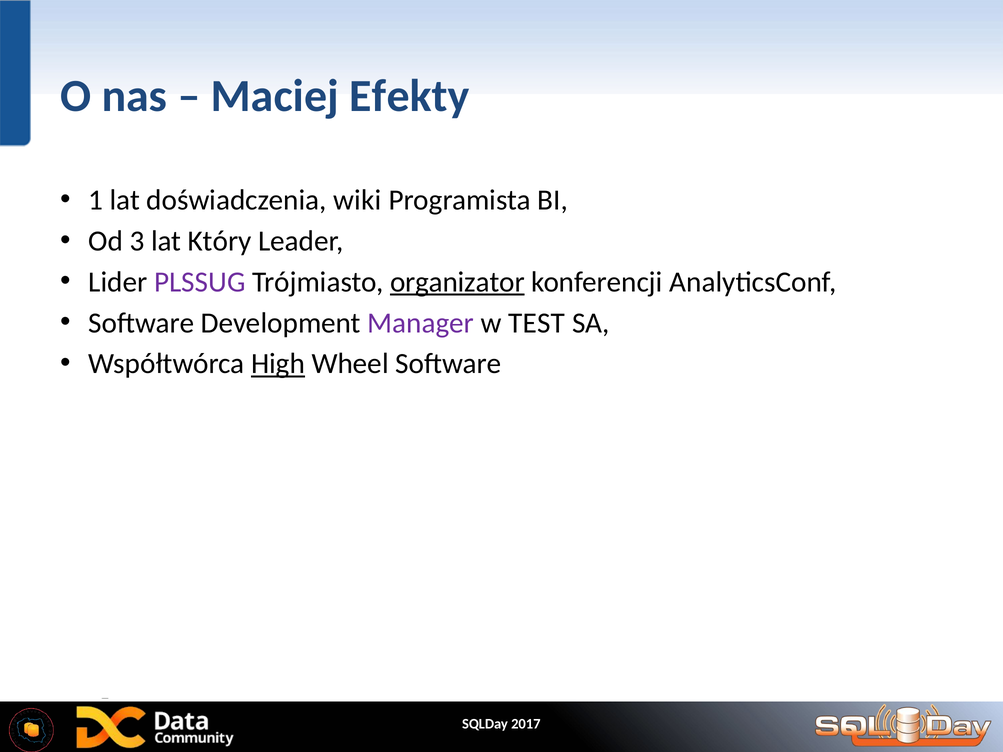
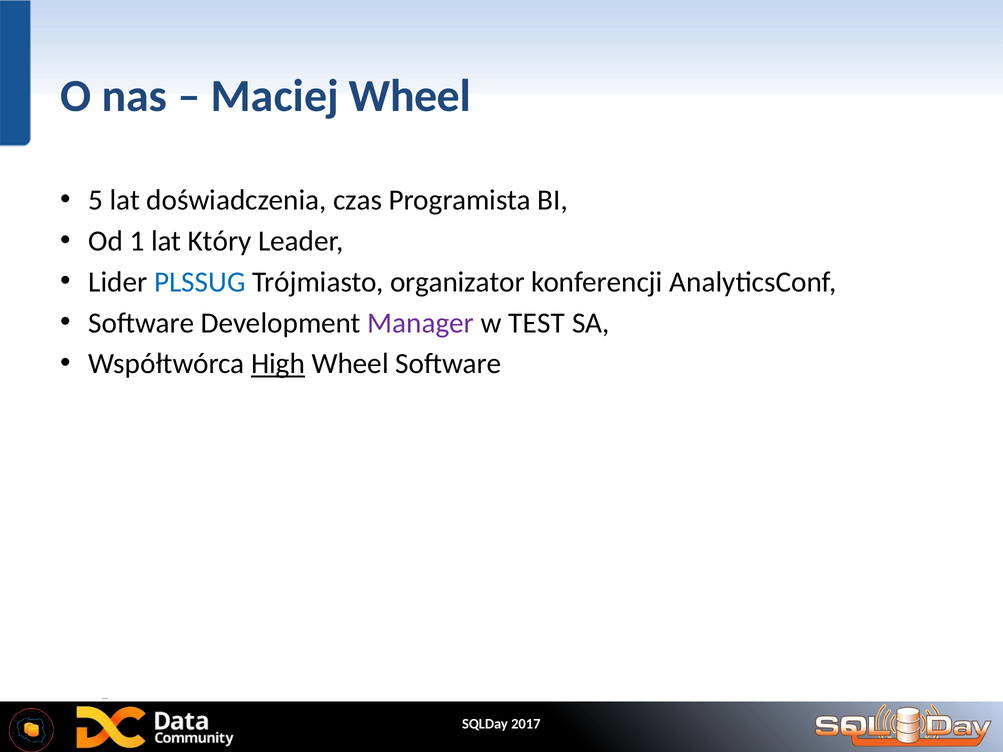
Maciej Efekty: Efekty -> Wheel (410, 96)
1: 1 -> 5 (96, 200)
wiki: wiki -> czas (358, 200)
3: 3 -> 1 (137, 241)
PLSSUG colour: purple -> blue (200, 282)
organizator underline: present -> none (457, 282)
